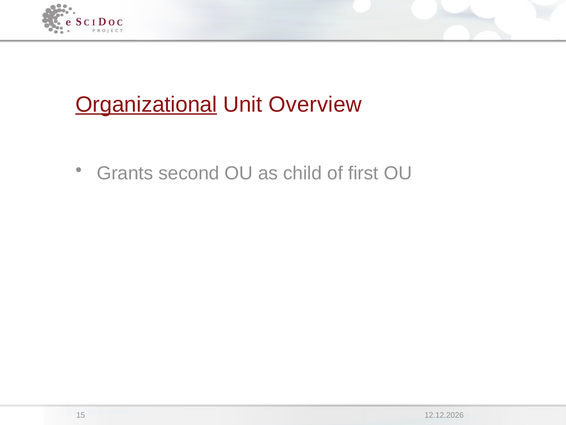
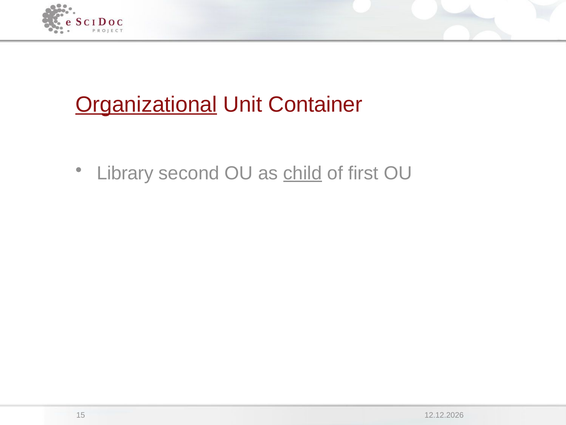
Overview: Overview -> Container (315, 104)
Grants: Grants -> Library (125, 173)
child underline: none -> present (303, 173)
